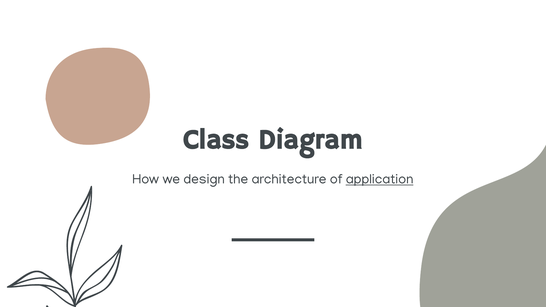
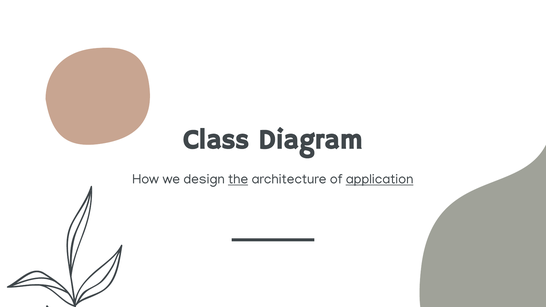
the underline: none -> present (238, 179)
